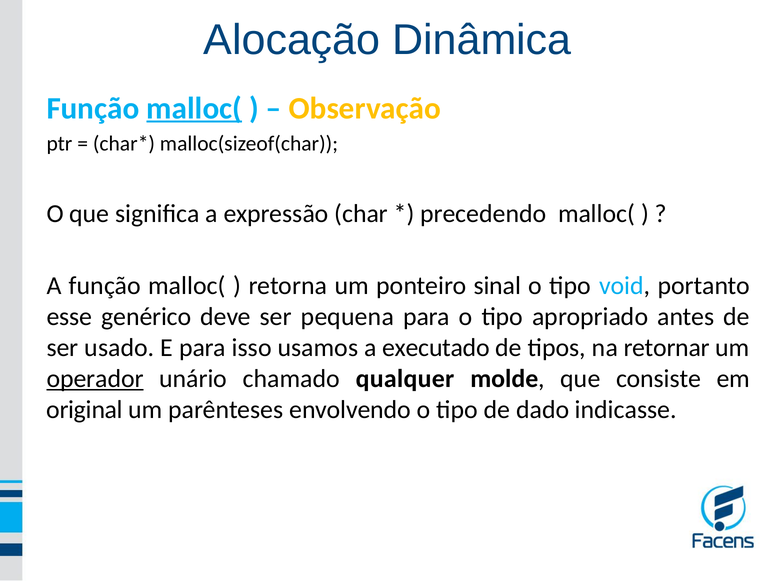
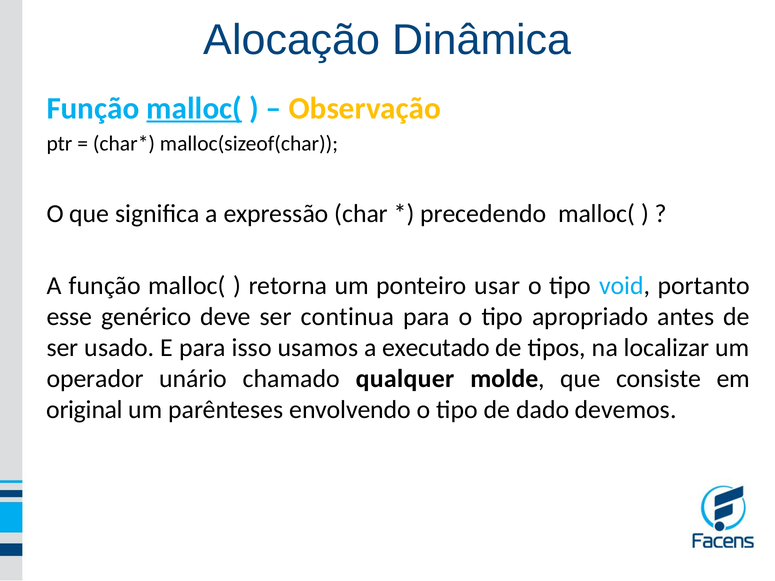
sinal: sinal -> usar (497, 286)
pequena: pequena -> continua (347, 317)
retornar: retornar -> localizar (667, 348)
operador underline: present -> none (95, 379)
indicasse: indicasse -> devemos (626, 410)
